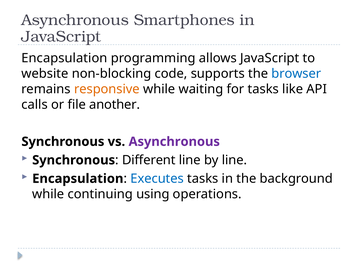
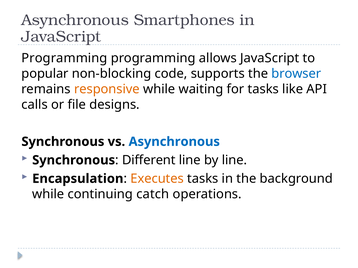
Encapsulation: Encapsulation -> Programming (64, 58)
website: website -> popular (45, 74)
another: another -> designs (115, 105)
Asynchronous colour: purple -> blue (174, 142)
Executes colour: blue -> orange (157, 179)
using: using -> catch (153, 195)
